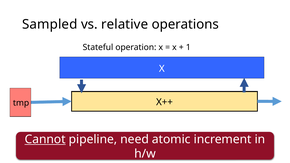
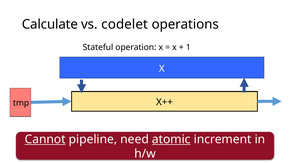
Sampled: Sampled -> Calculate (50, 24)
relative: relative -> codelet (125, 24)
atomic underline: none -> present (171, 139)
